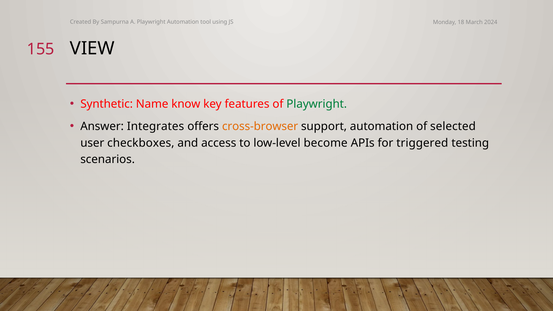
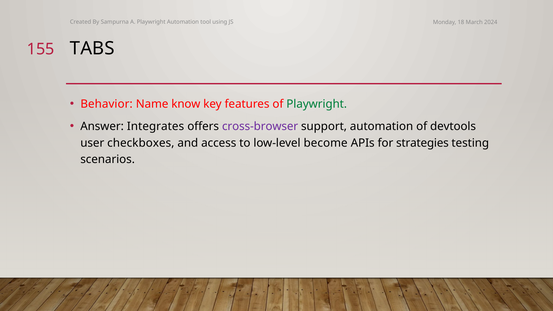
VIEW: VIEW -> TABS (92, 48)
Synthetic: Synthetic -> Behavior (107, 104)
cross-browser colour: orange -> purple (260, 126)
selected: selected -> devtools (453, 126)
triggered: triggered -> strategies (422, 143)
